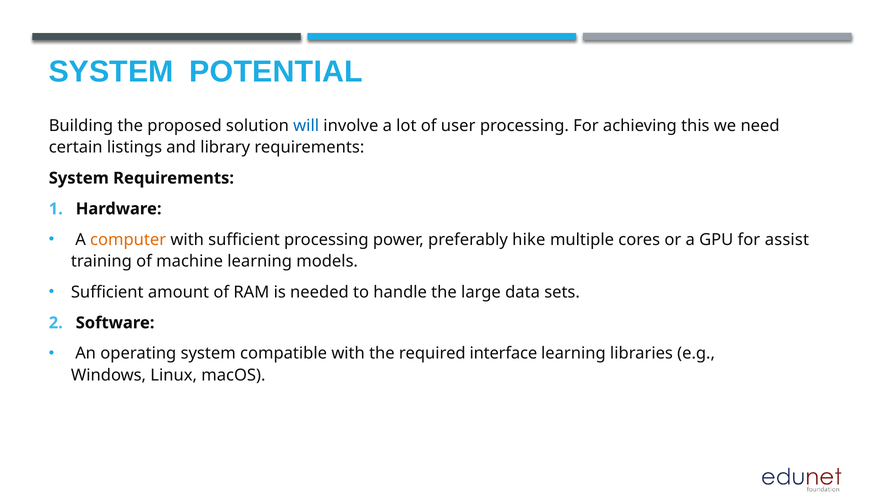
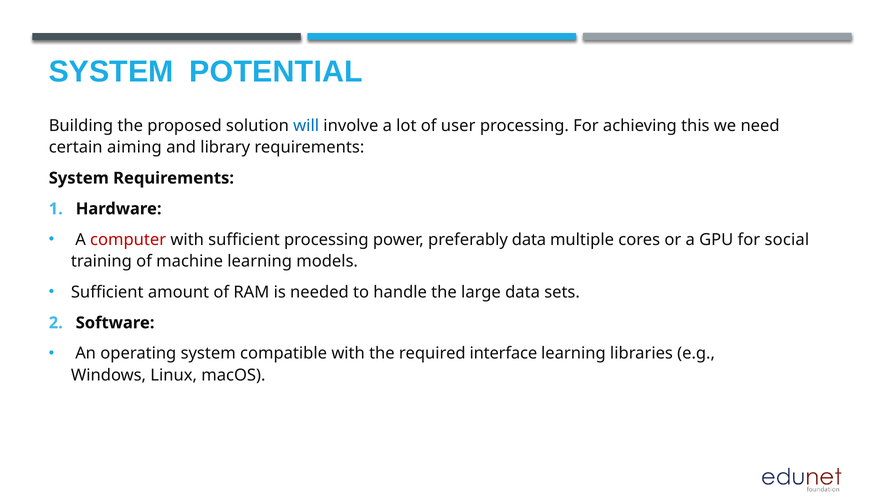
listings: listings -> aiming (134, 147)
computer colour: orange -> red (128, 240)
preferably hike: hike -> data (529, 240)
assist: assist -> social (787, 240)
